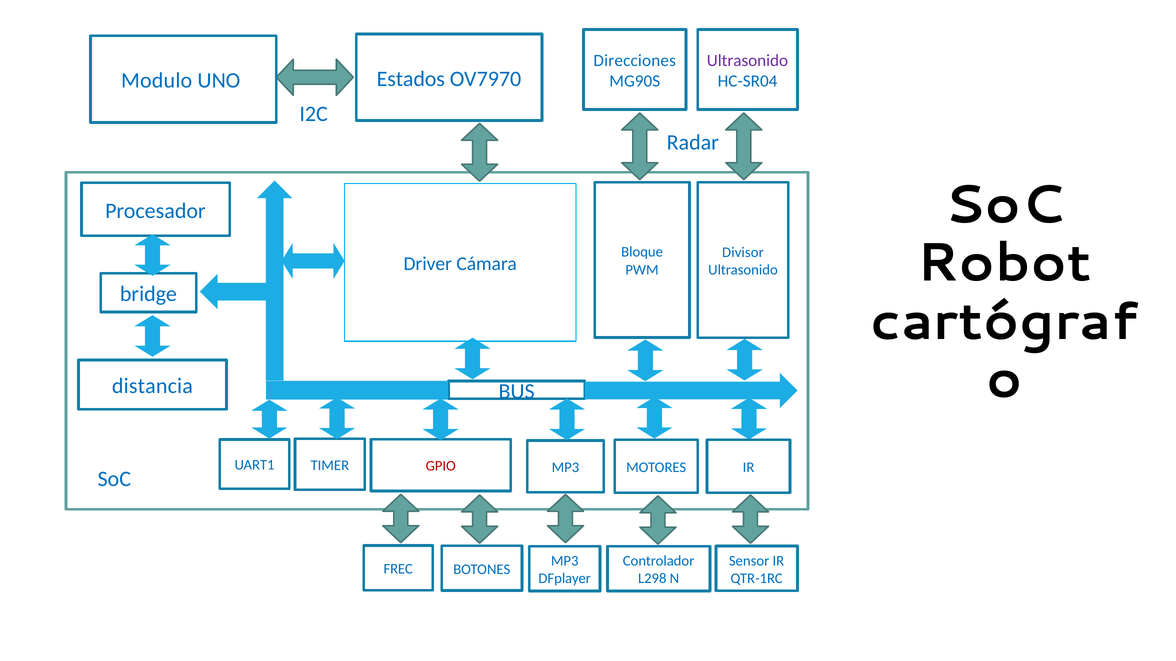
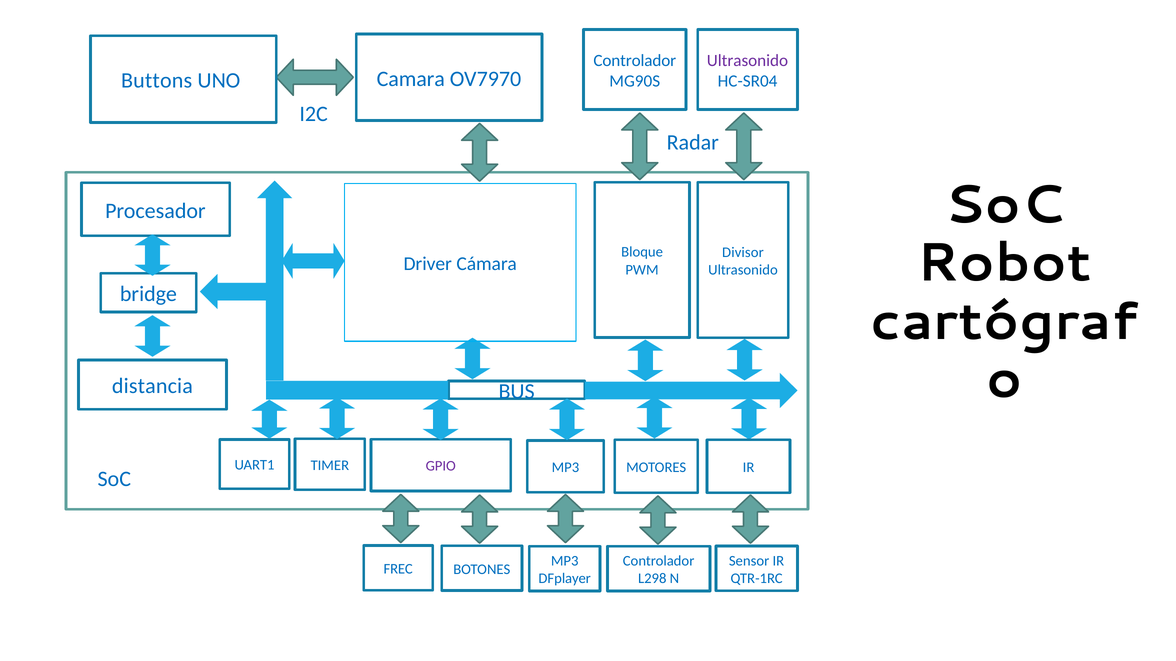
Direcciones: Direcciones -> Controlador (635, 60)
Estados: Estados -> Camara (411, 79)
Modulo: Modulo -> Buttons (157, 81)
GPIO colour: red -> purple (441, 466)
